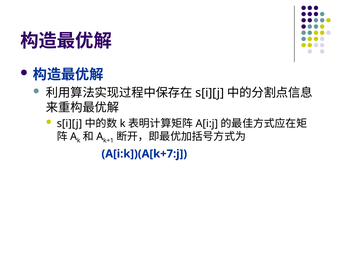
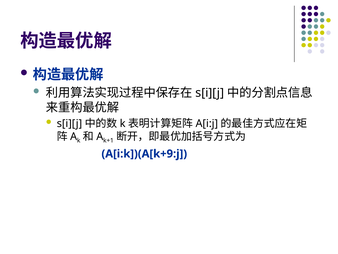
A[i:k])(A[k+7:j: A[i:k])(A[k+7:j -> A[i:k])(A[k+9:j (144, 153)
